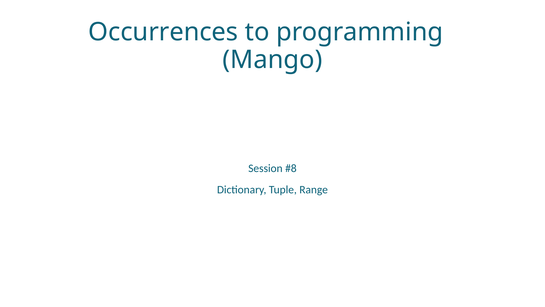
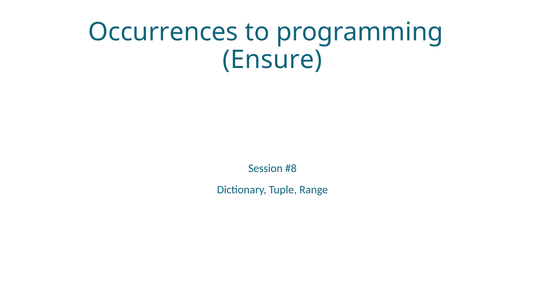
Mango: Mango -> Ensure (272, 60)
